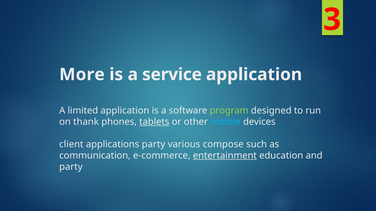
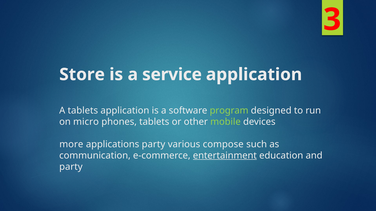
More: More -> Store (82, 75)
A limited: limited -> tablets (83, 111)
thank: thank -> micro (86, 122)
tablets underline: present -> none (154, 122)
mobile colour: light blue -> light green (225, 122)
client: client -> more (71, 145)
